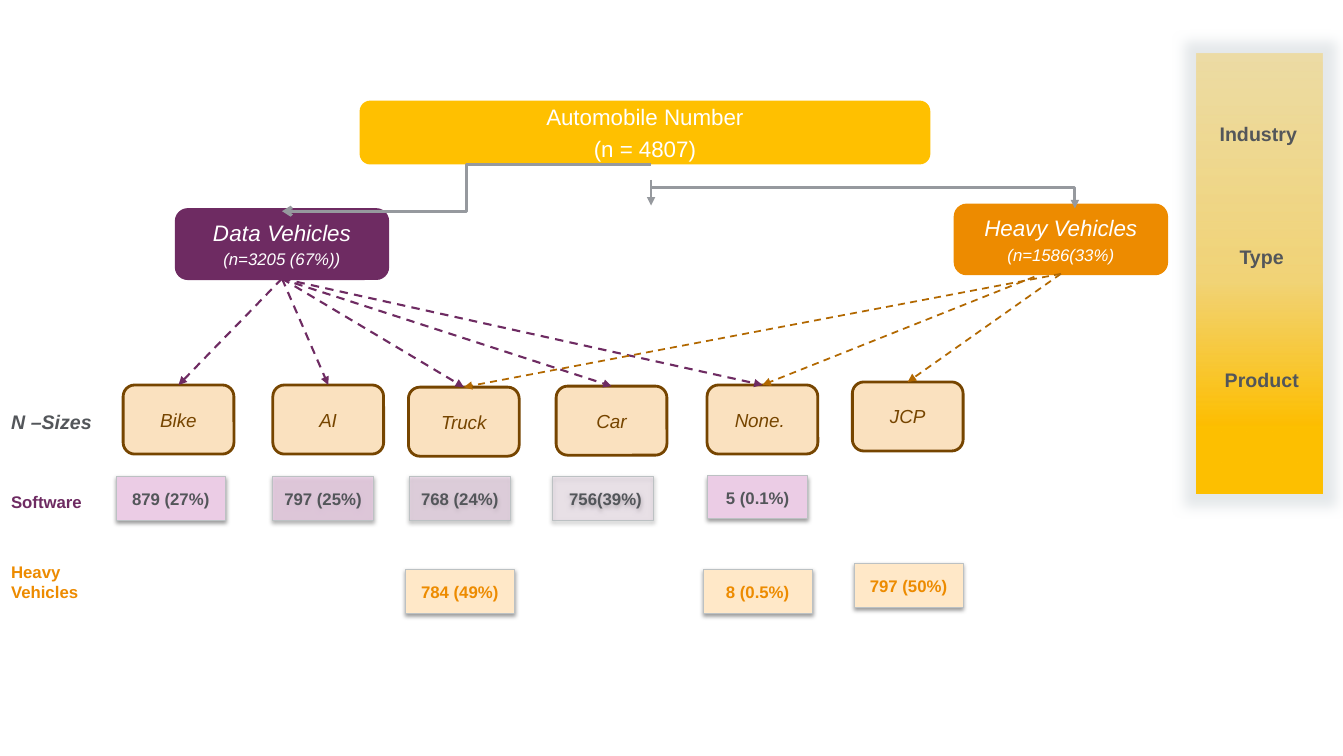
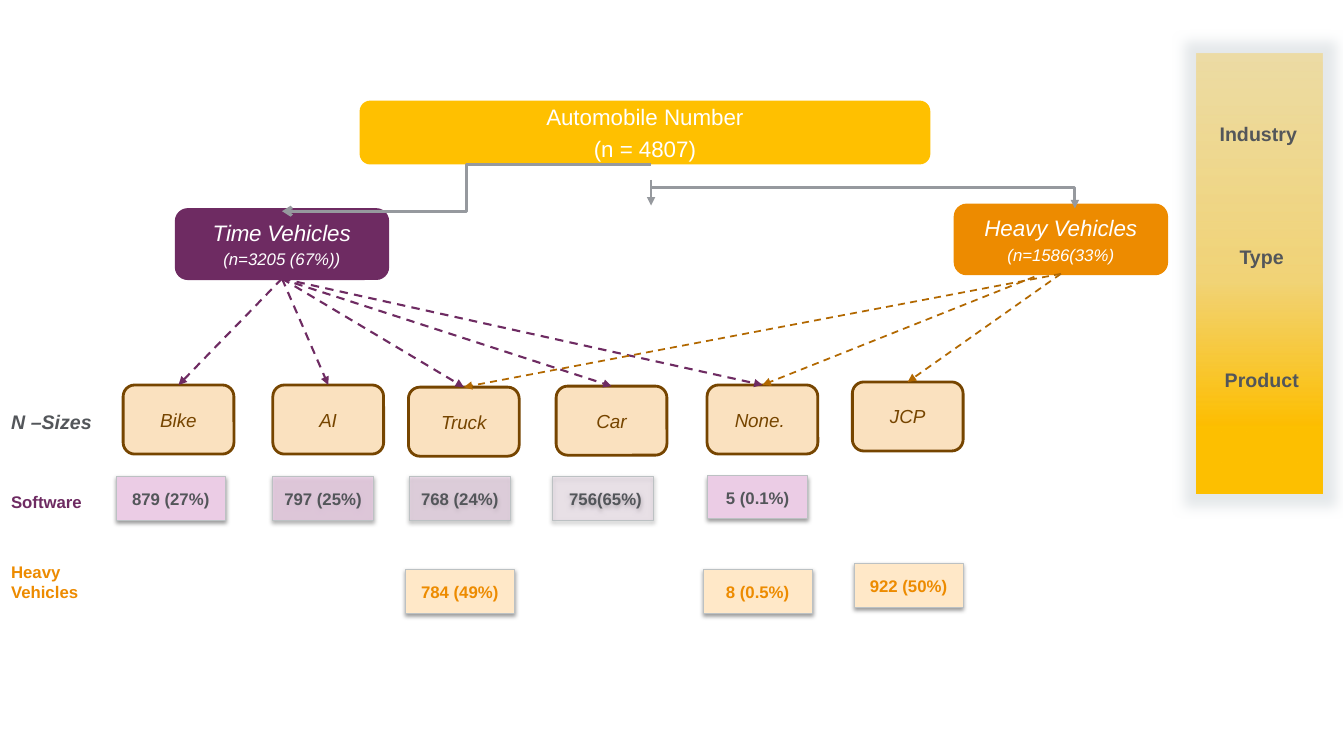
Data: Data -> Time (237, 234)
756(39%: 756(39% -> 756(65% (605, 499)
49% 797: 797 -> 922 (884, 586)
